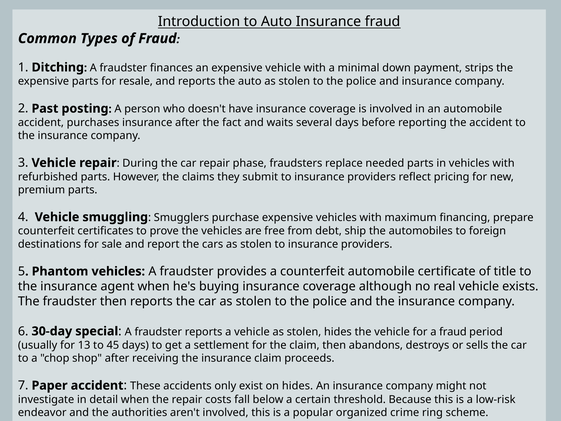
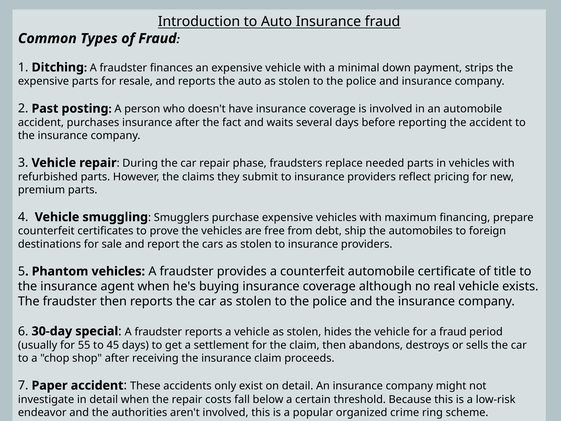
13: 13 -> 55 (84, 345)
on hides: hides -> detail (298, 386)
